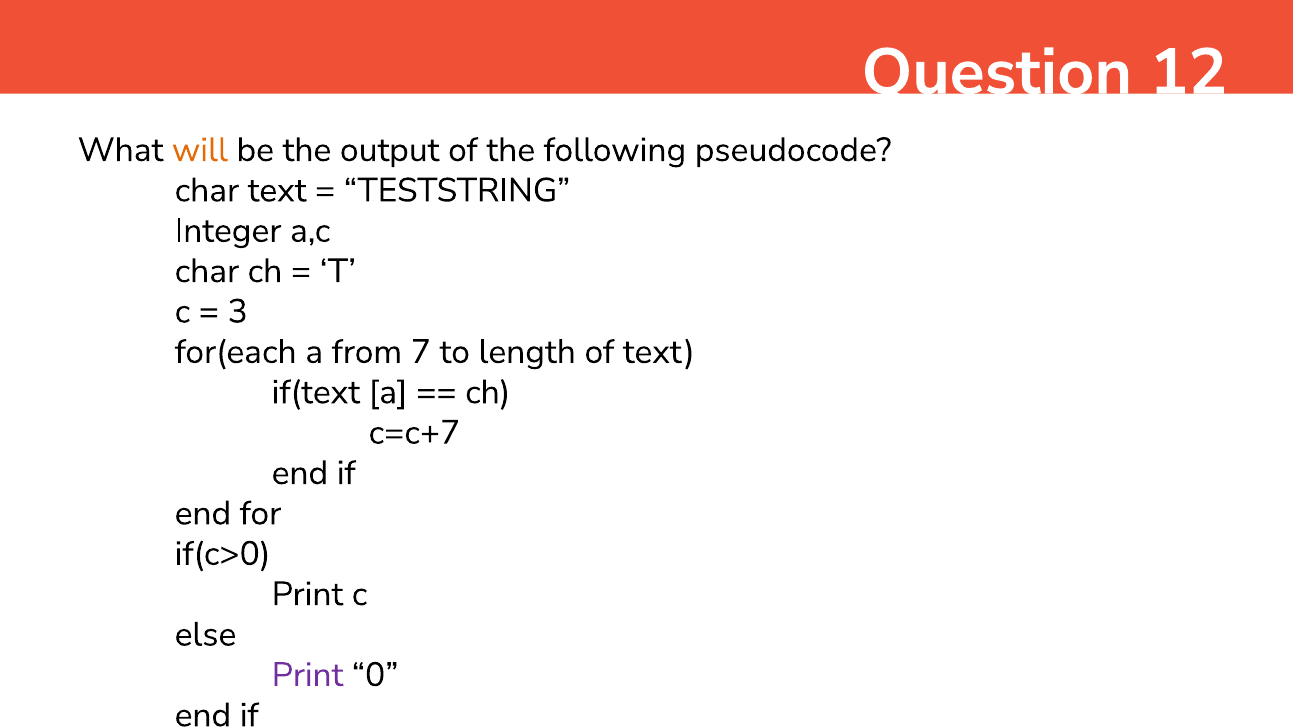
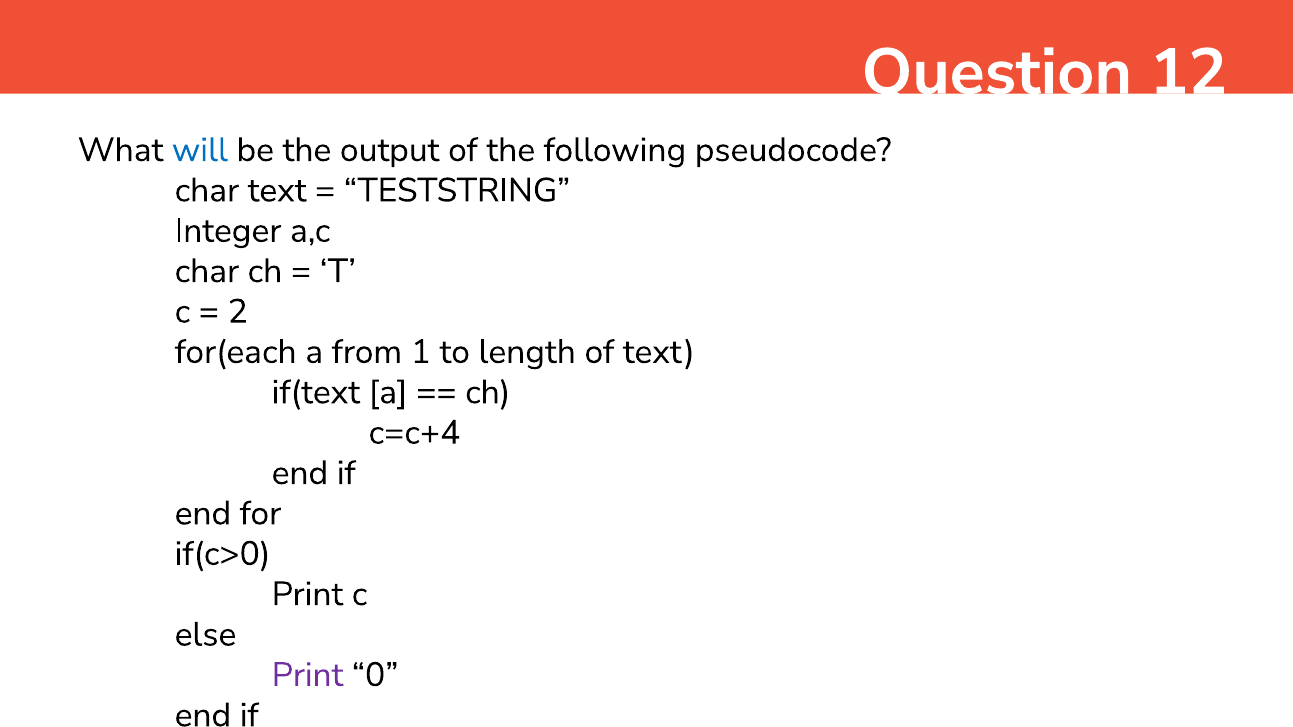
will colour: orange -> blue (200, 150)
3: 3 -> 2 (238, 312)
7: 7 -> 1 (421, 352)
c=c+7: c=c+7 -> c=c+4 (414, 433)
